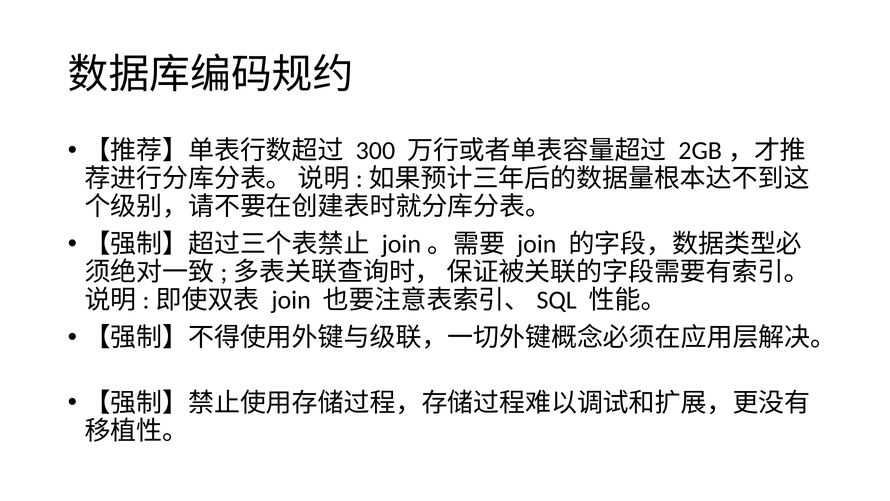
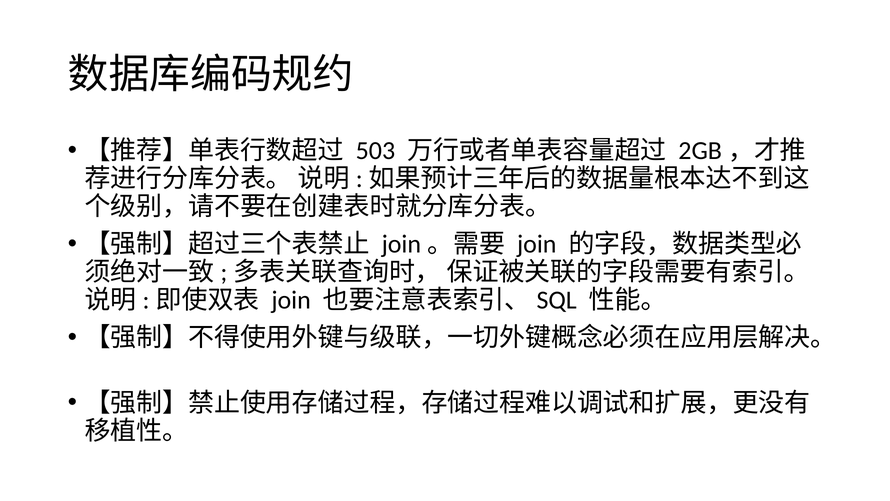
300: 300 -> 503 (375, 150)
